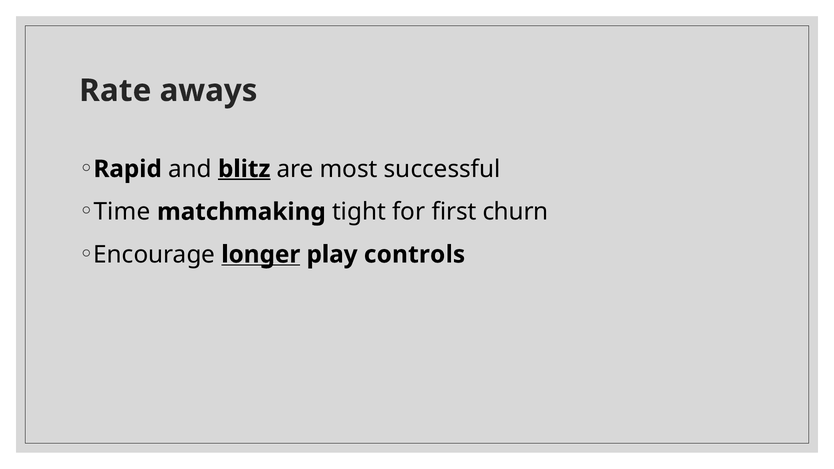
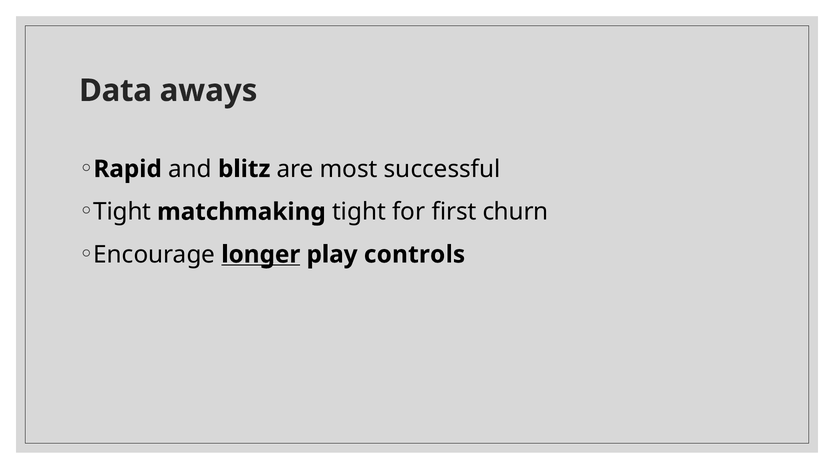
Rate: Rate -> Data (116, 91)
blitz underline: present -> none (244, 169)
Time: Time -> Tight (122, 212)
